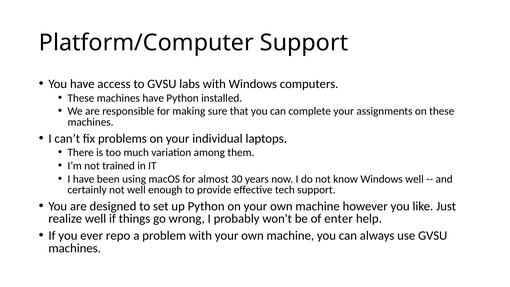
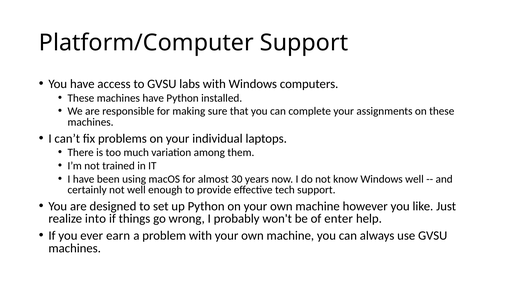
realize well: well -> into (95, 218)
repo: repo -> earn (118, 236)
